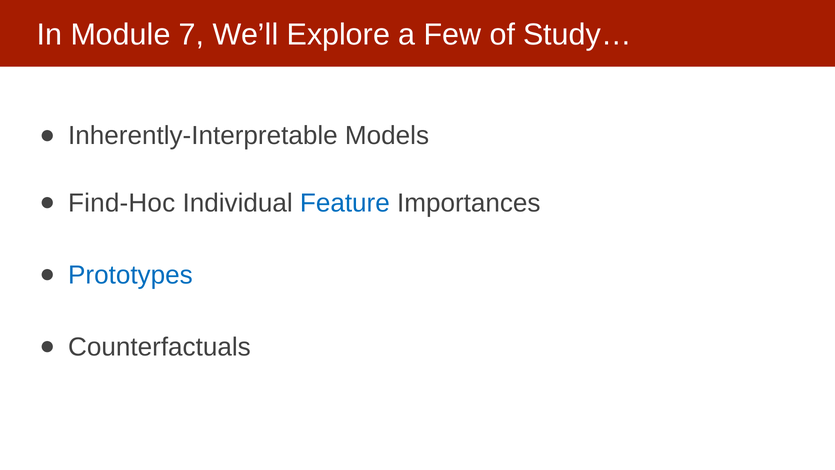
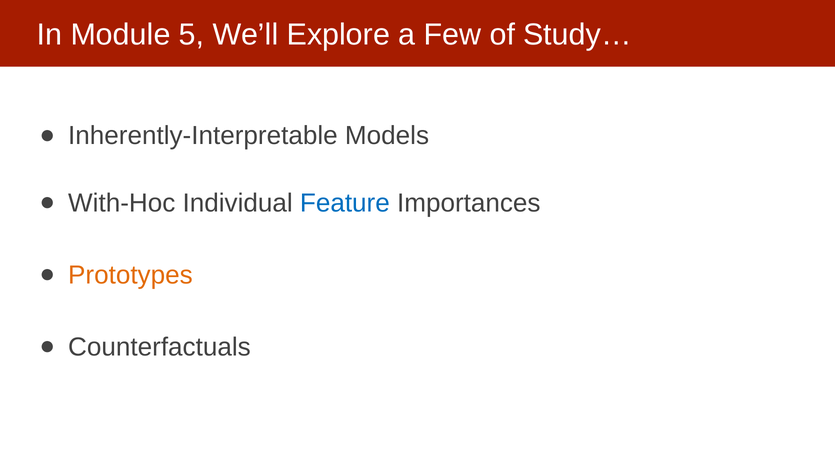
7: 7 -> 5 (192, 35)
Find-Hoc: Find-Hoc -> With-Hoc (122, 203)
Prototypes colour: blue -> orange (130, 275)
